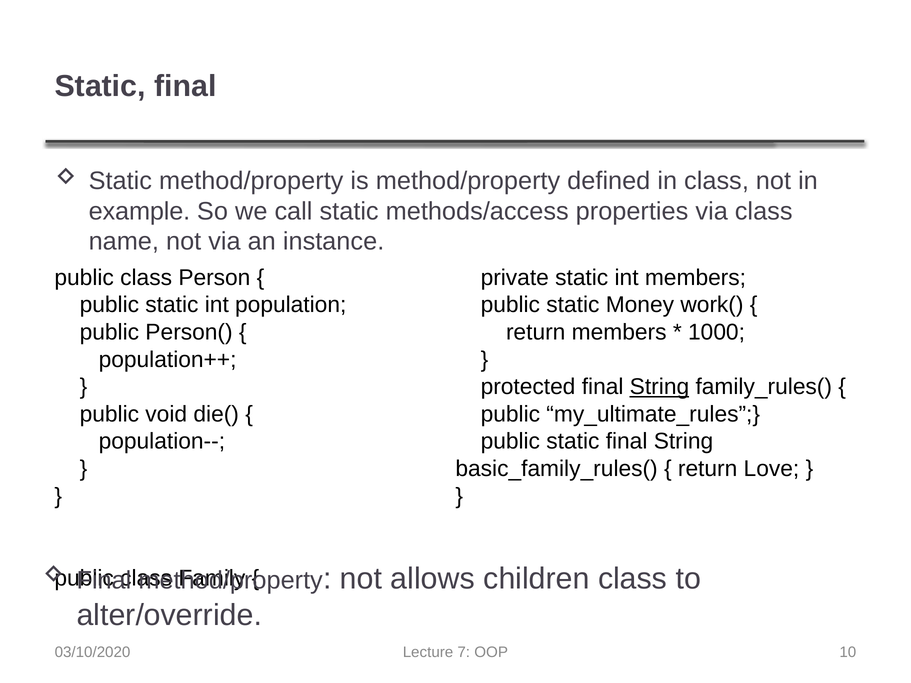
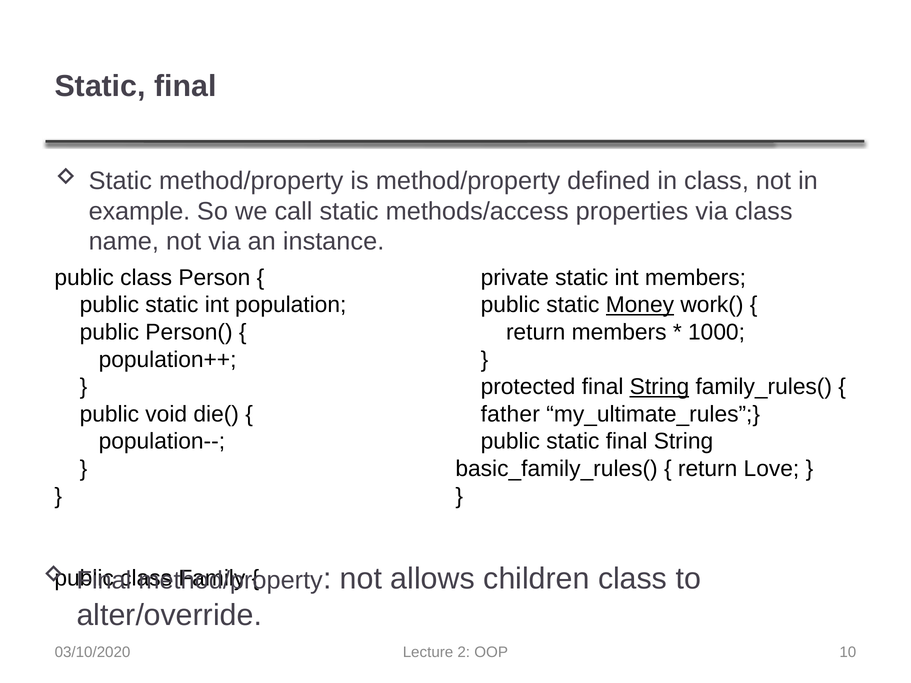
Money underline: none -> present (640, 305)
public: public -> father (510, 414)
7: 7 -> 2 (464, 652)
